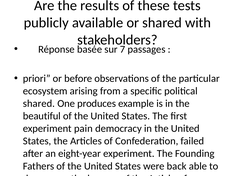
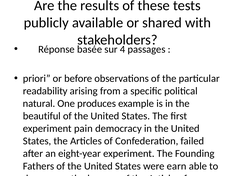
7: 7 -> 4 (123, 49)
ecosystem: ecosystem -> readability (45, 91)
shared: shared -> natural (39, 104)
back: back -> earn (177, 166)
